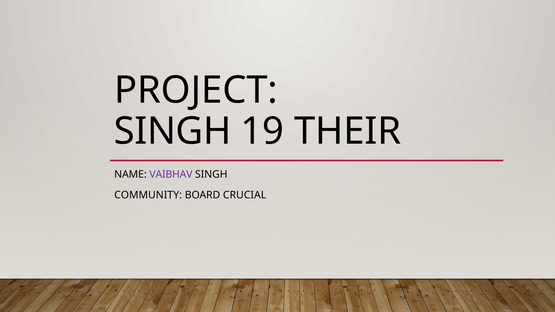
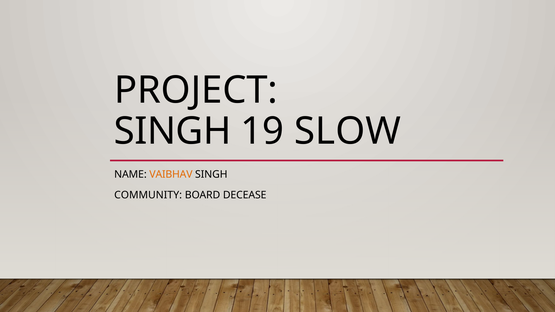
THEIR: THEIR -> SLOW (347, 131)
VAIBHAV colour: purple -> orange (171, 174)
CRUCIAL: CRUCIAL -> DECEASE (245, 195)
